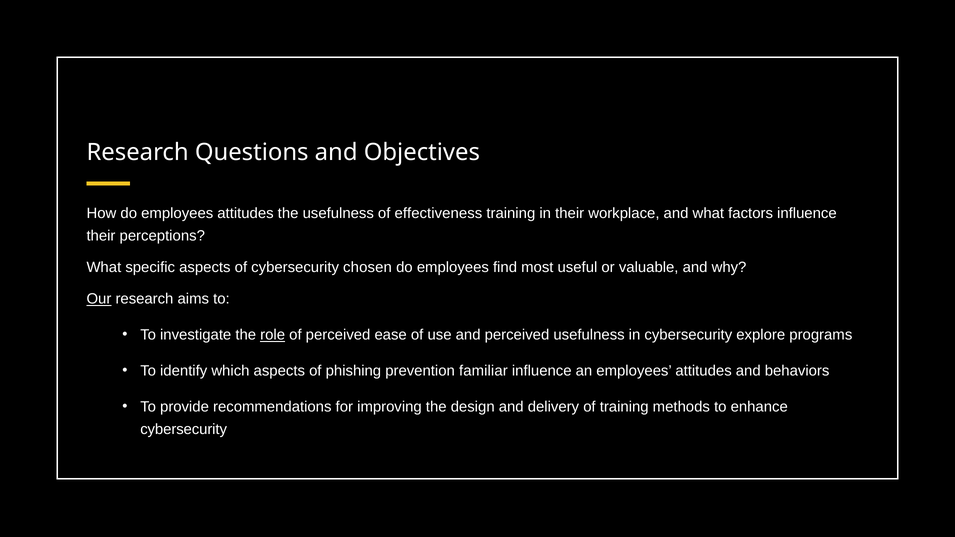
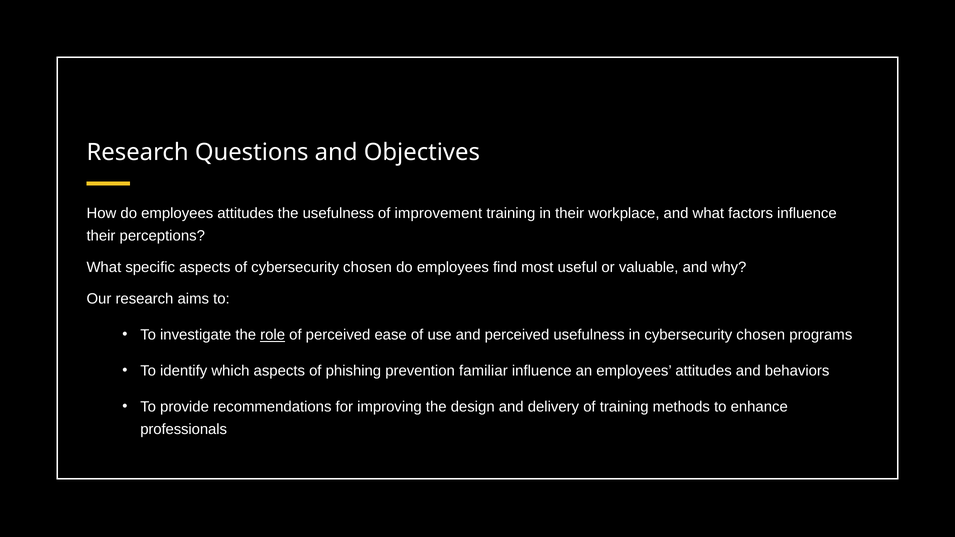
effectiveness: effectiveness -> improvement (438, 214)
Our underline: present -> none (99, 299)
in cybersecurity explore: explore -> chosen (761, 335)
cybersecurity: cybersecurity -> professionals (184, 429)
